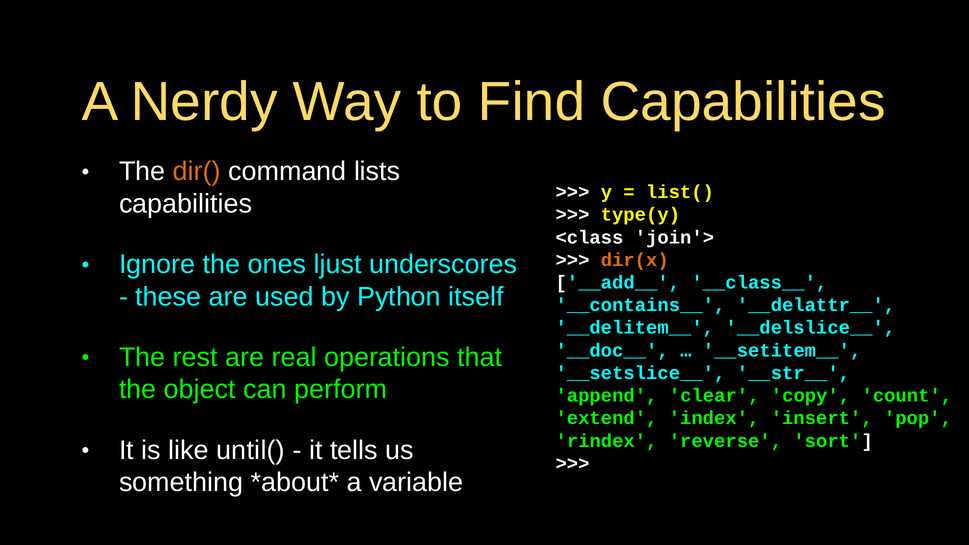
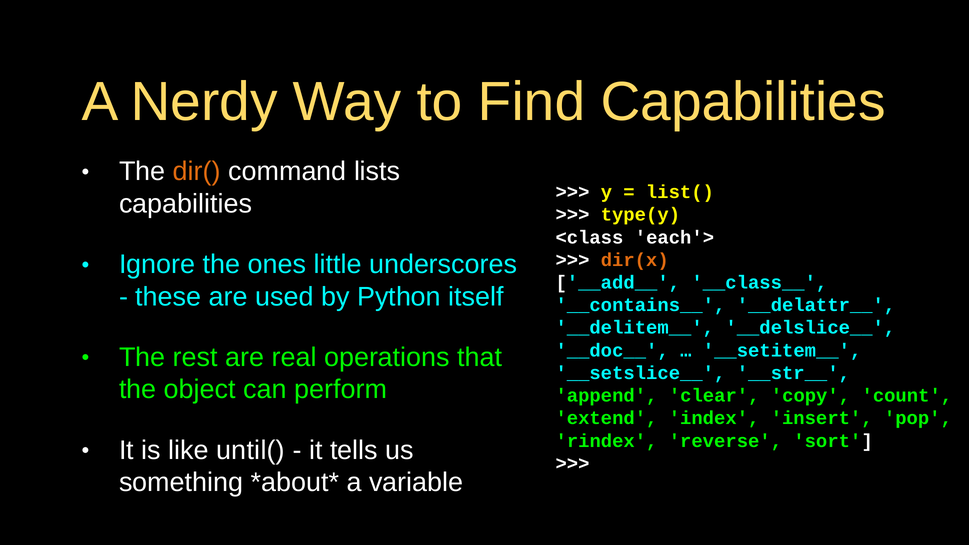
join'>: join'> -> each'> (674, 237)
ljust: ljust -> little (338, 264)
